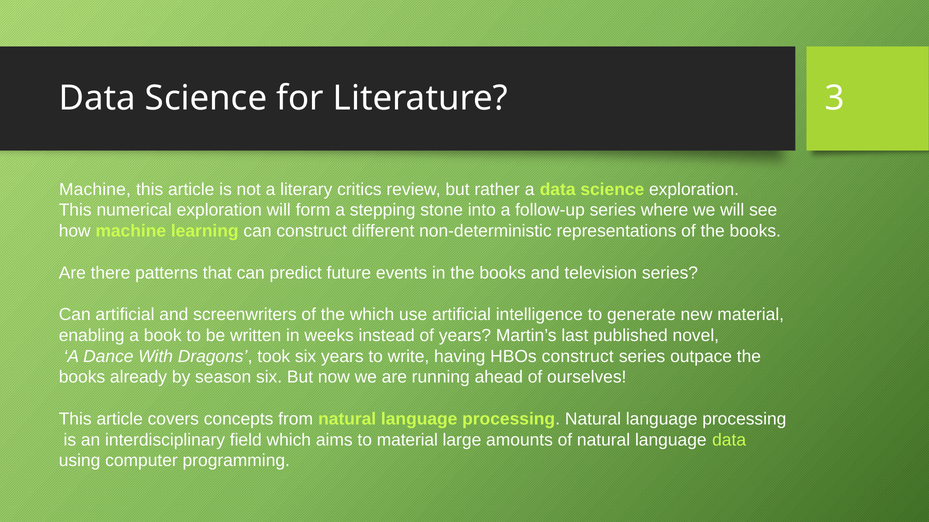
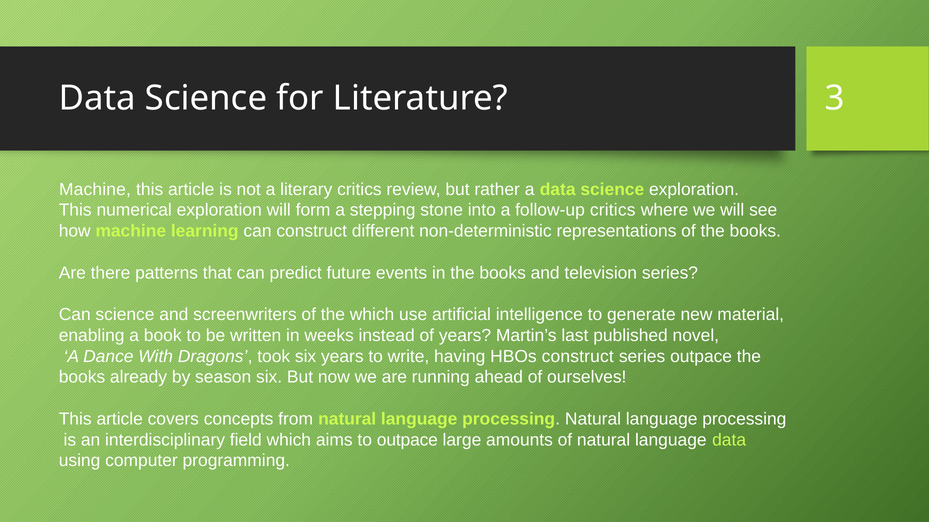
follow-up series: series -> critics (613, 210)
Can artificial: artificial -> science (125, 315)
to material: material -> outpace (407, 440)
